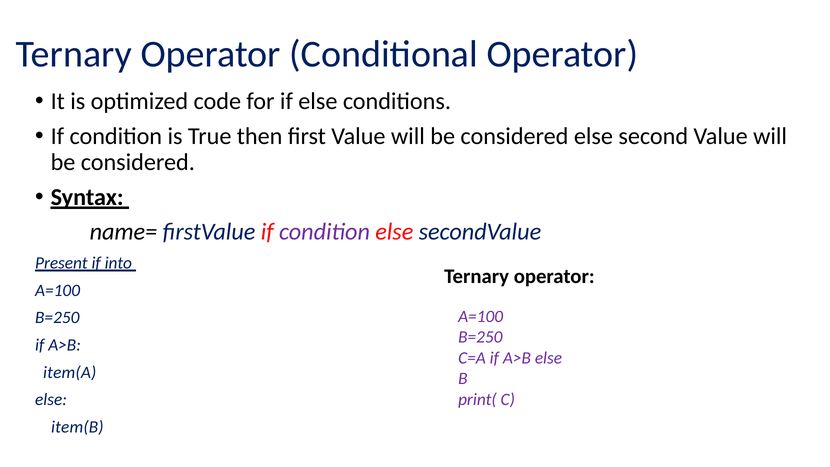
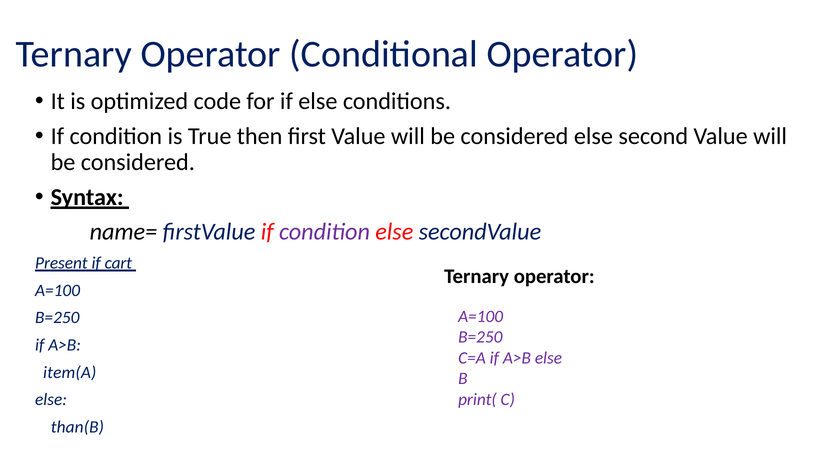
into: into -> cart (118, 263)
item(B: item(B -> than(B (77, 427)
